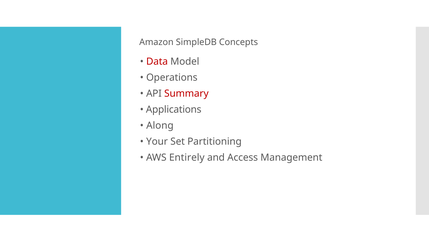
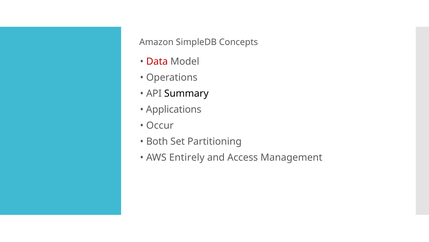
Summary colour: red -> black (186, 93)
Along: Along -> Occur (160, 125)
Your: Your -> Both (157, 141)
